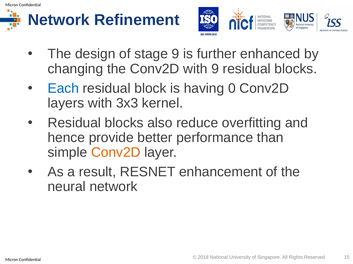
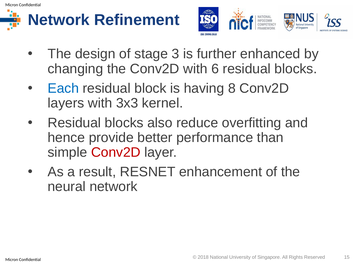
stage 9: 9 -> 3 (176, 54)
with 9: 9 -> 6 (215, 69)
0: 0 -> 8 (232, 89)
Conv2D colour: orange -> red (116, 153)
